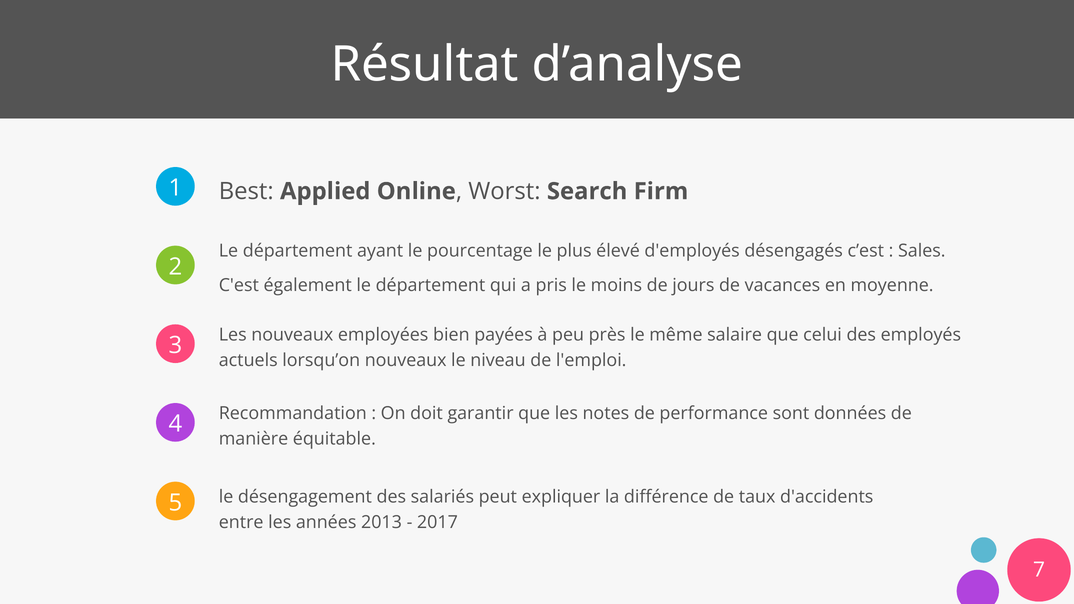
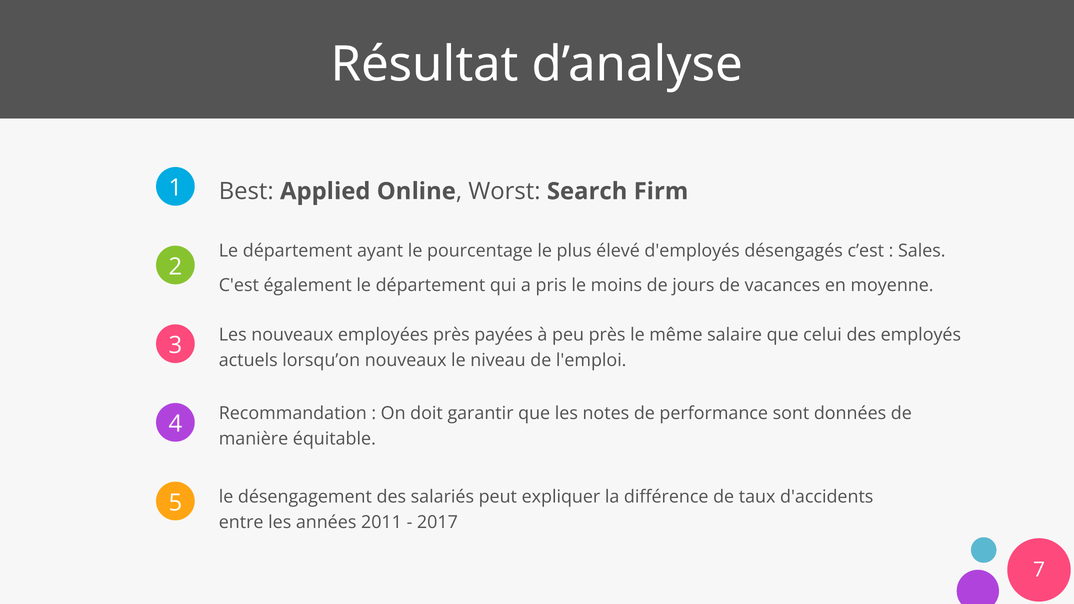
employées bien: bien -> près (451, 335)
2013: 2013 -> 2011 (381, 523)
